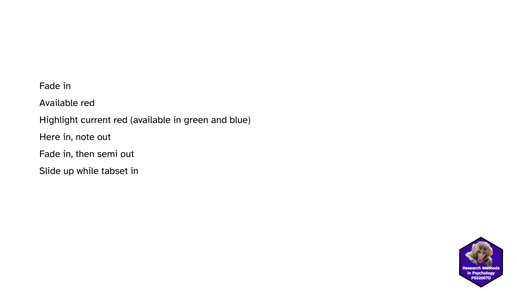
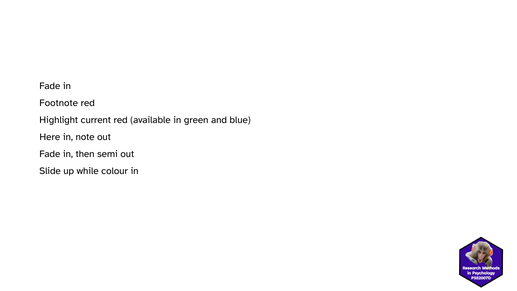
Available: Available -> Footnote (59, 103)
tabset: tabset -> colour (115, 171)
